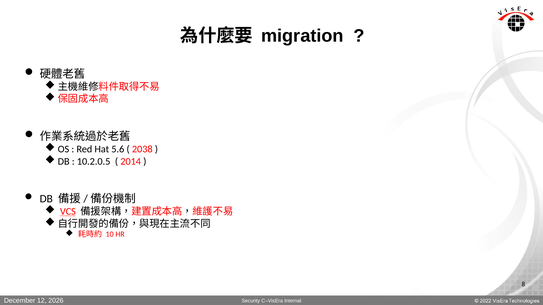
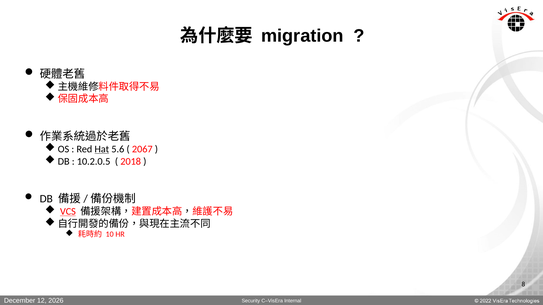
Hat underline: none -> present (102, 149)
2038: 2038 -> 2067 (142, 149)
2014: 2014 -> 2018 (131, 162)
